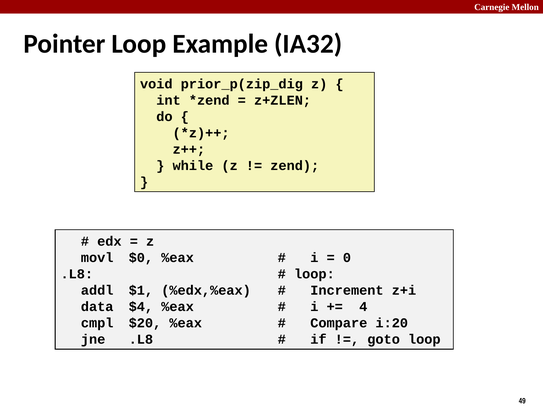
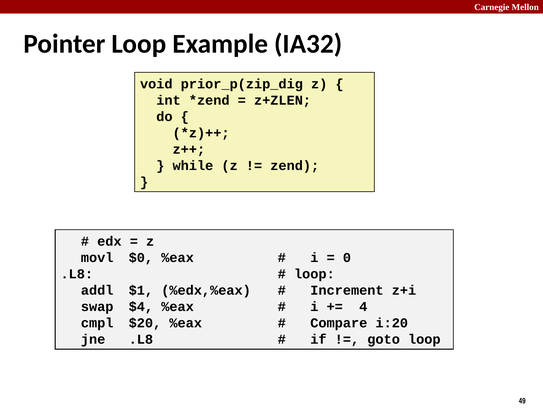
data: data -> swap (97, 306)
